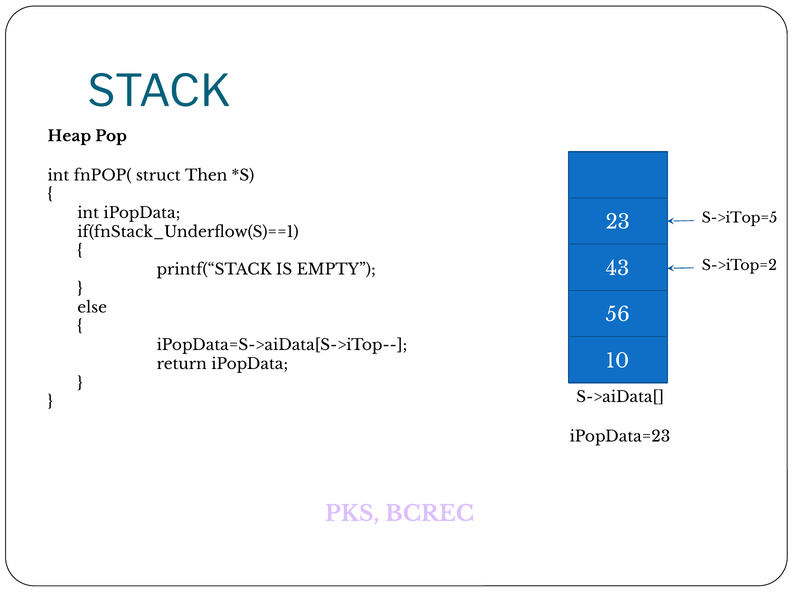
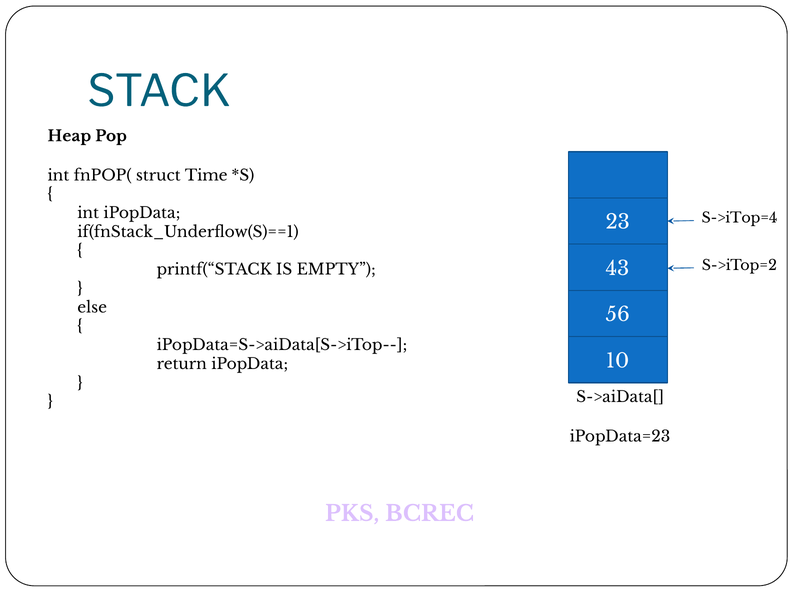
Then: Then -> Time (206, 176)
S->iTop=5: S->iTop=5 -> S->iTop=4 (739, 218)
